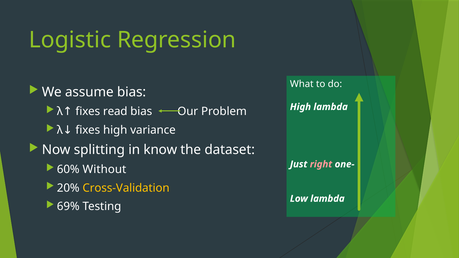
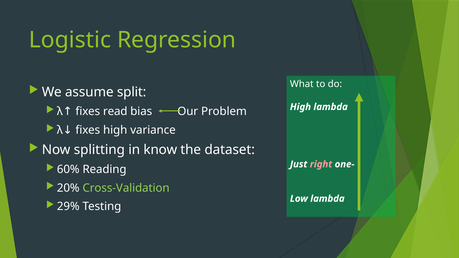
assume bias: bias -> split (132, 92)
Without: Without -> Reading (105, 170)
Cross-Validation colour: yellow -> light green (126, 188)
69%: 69% -> 29% (68, 207)
